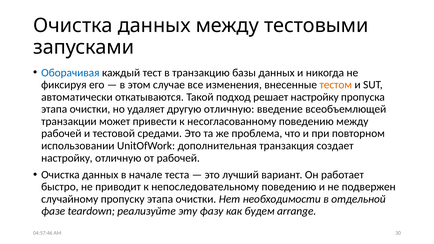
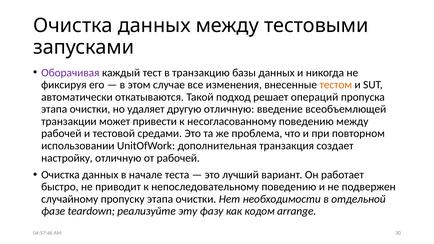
Оборачивая colour: blue -> purple (70, 73)
решает настройку: настройку -> операций (315, 97)
будем: будем -> кодом (260, 211)
